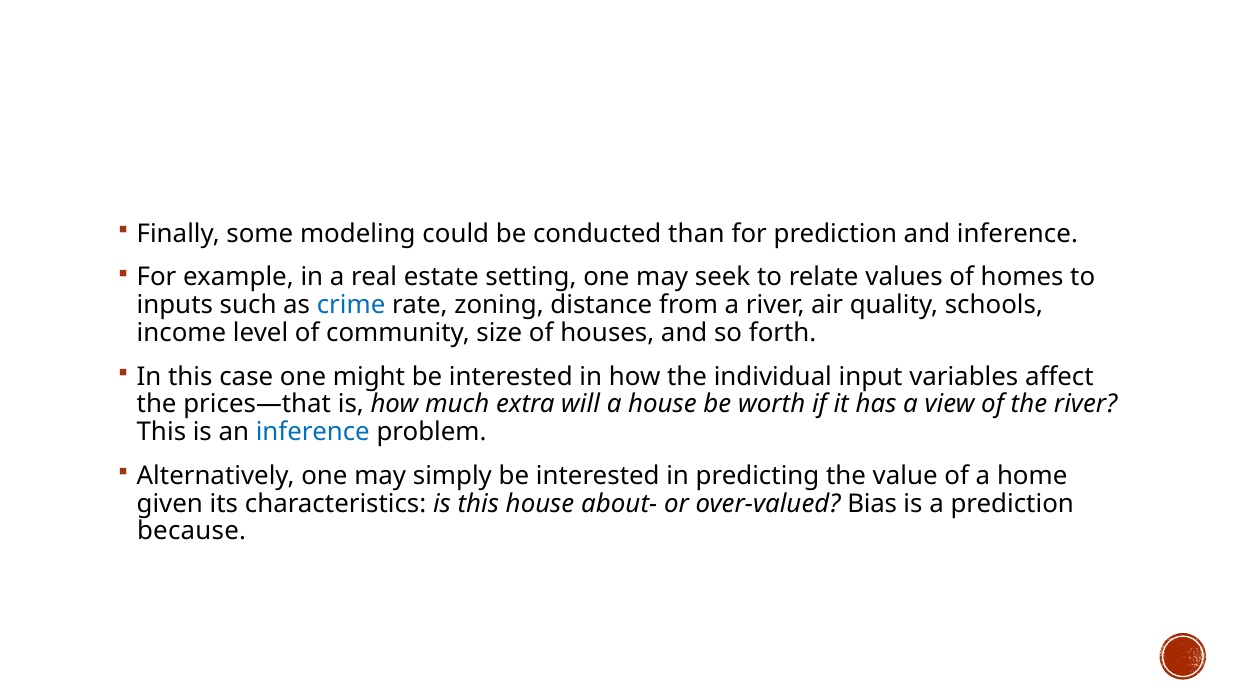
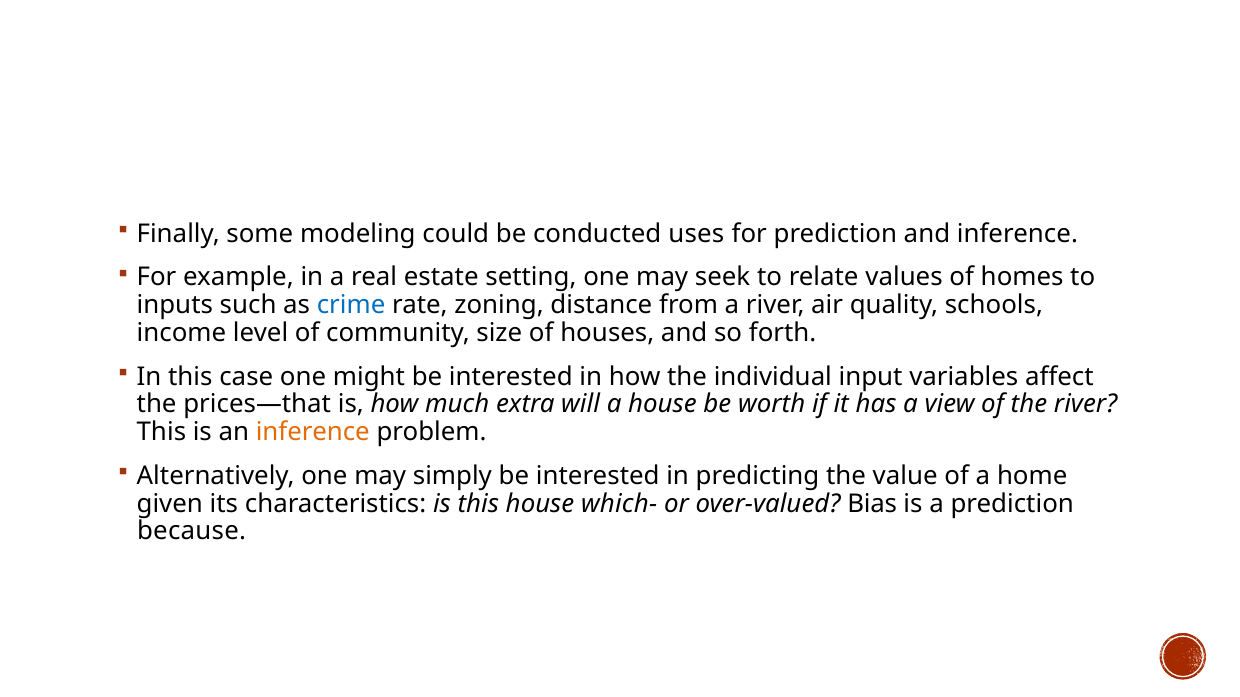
than: than -> uses (696, 234)
inference colour: blue -> orange (313, 433)
about-: about- -> which- (619, 504)
